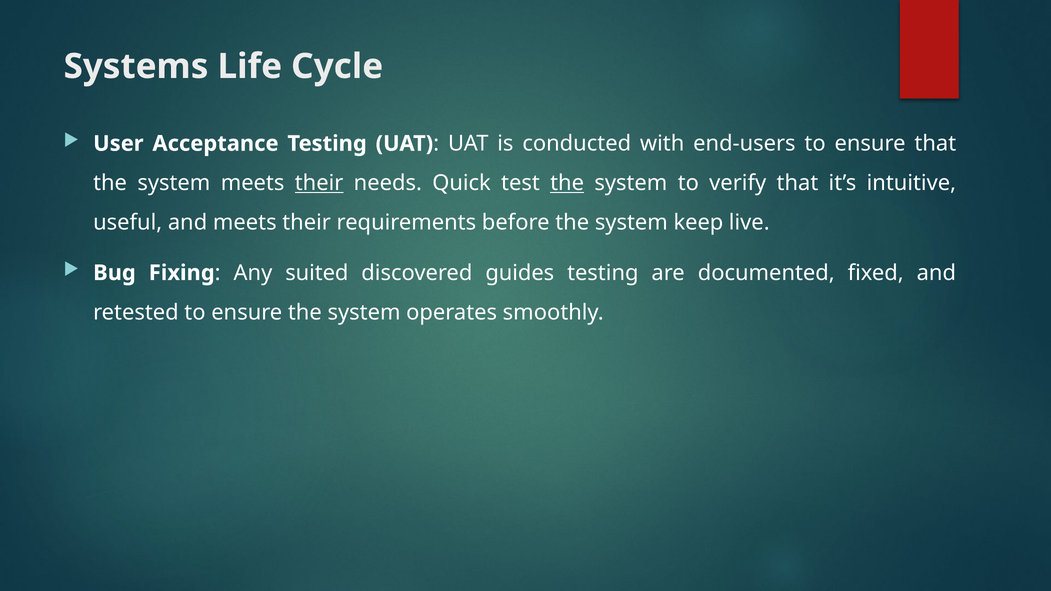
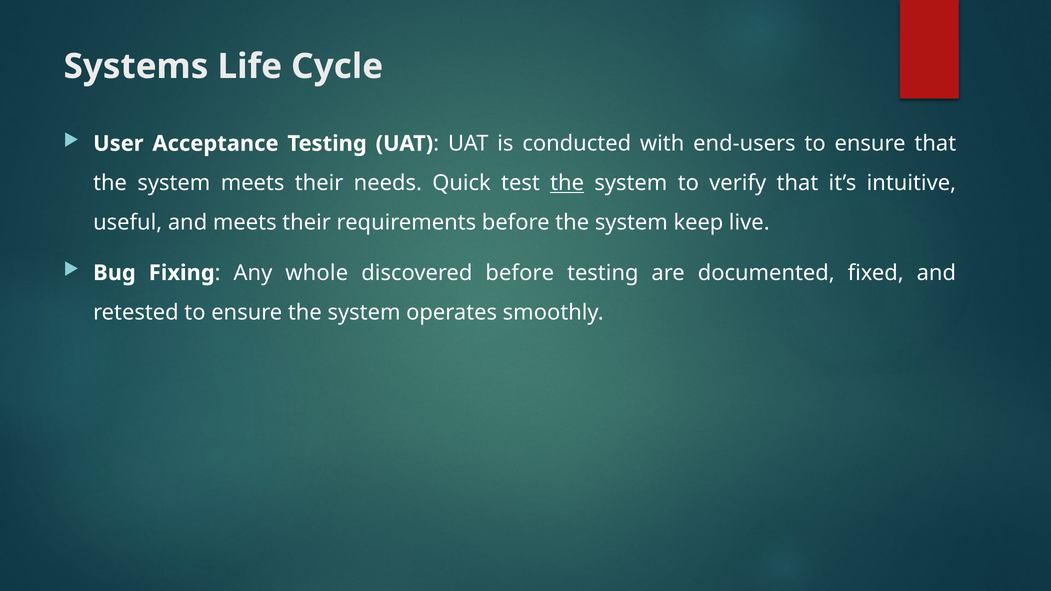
their underline: present -> none (319, 183)
suited: suited -> whole (317, 273)
discovered guides: guides -> before (520, 273)
